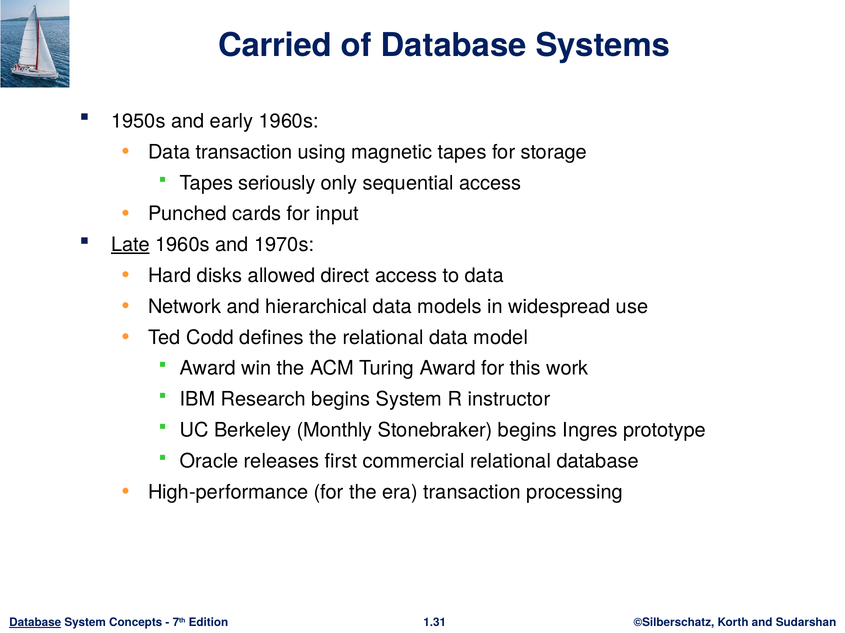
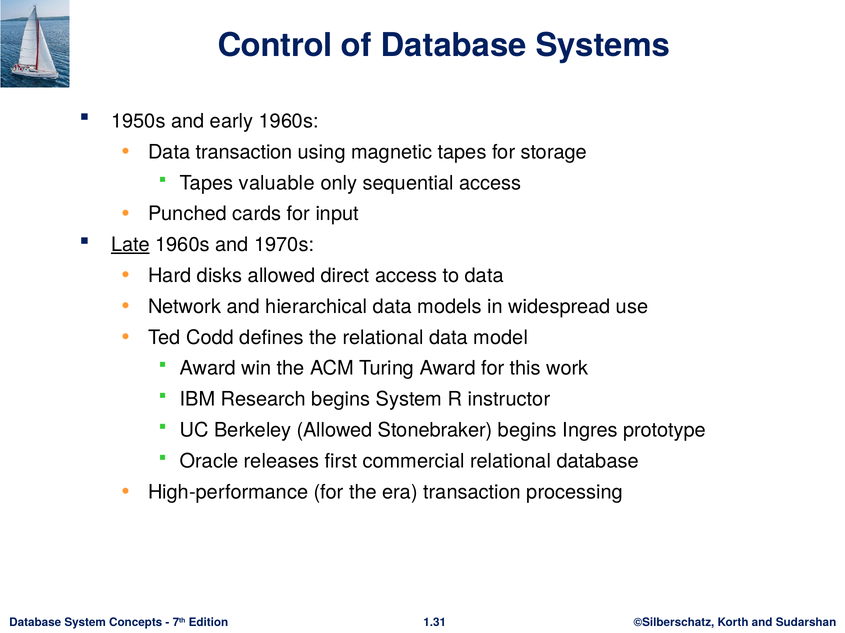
Carried: Carried -> Control (275, 45)
seriously: seriously -> valuable (277, 183)
Berkeley Monthly: Monthly -> Allowed (335, 431)
Database underline: present -> none (35, 623)
